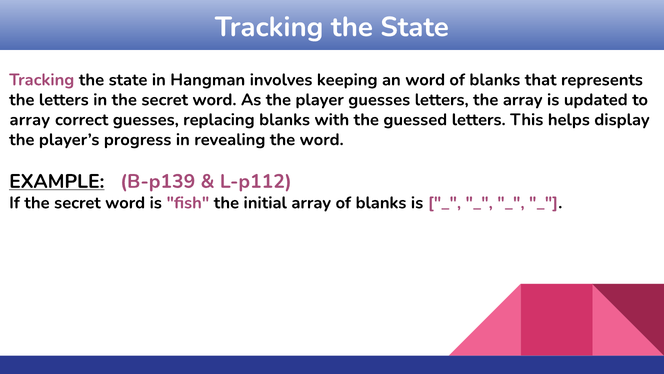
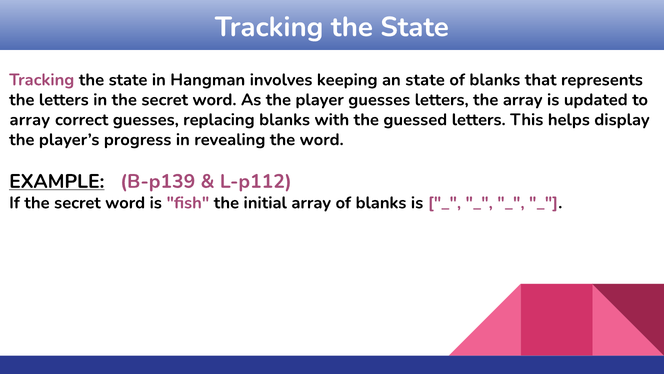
an word: word -> state (425, 80)
